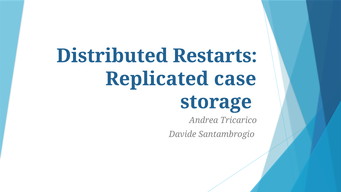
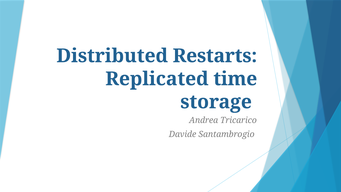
case: case -> time (235, 79)
